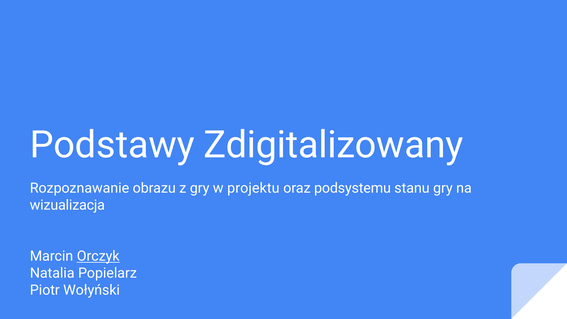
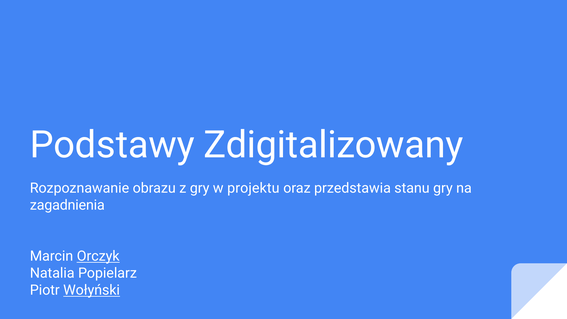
podsystemu: podsystemu -> przedstawia (352, 188)
wizualizacja: wizualizacja -> zagadnienia (67, 205)
Wołyński underline: none -> present (92, 290)
